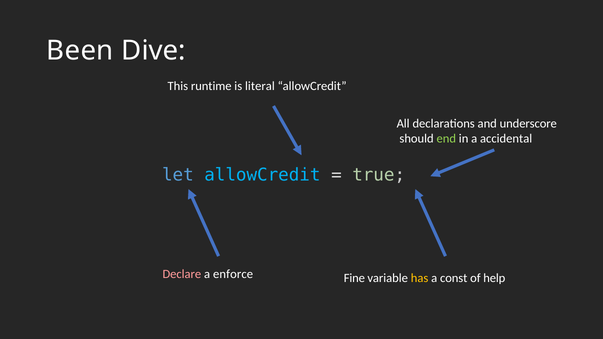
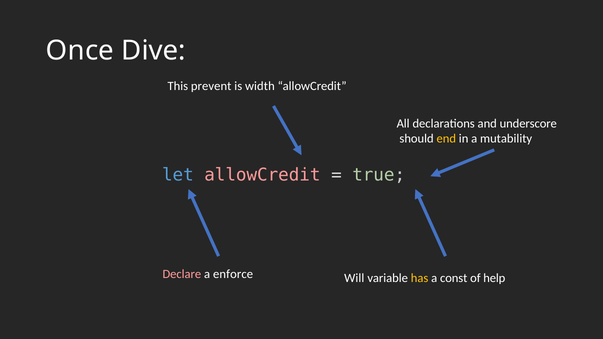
Been: Been -> Once (80, 51)
runtime: runtime -> prevent (211, 86)
literal: literal -> width (260, 86)
end colour: light green -> yellow (446, 139)
accidental: accidental -> mutability (506, 139)
allowCredit colour: light blue -> pink (262, 175)
Fine: Fine -> Will (354, 278)
